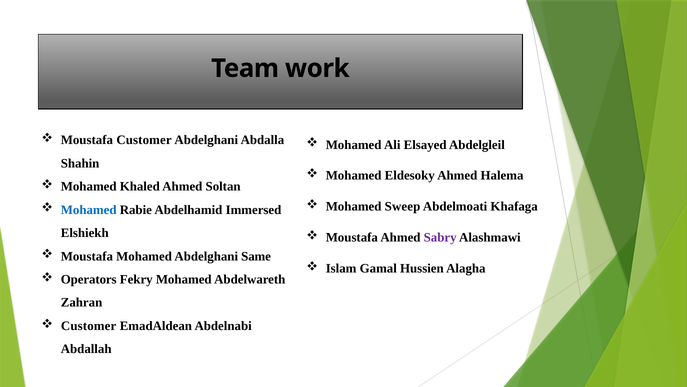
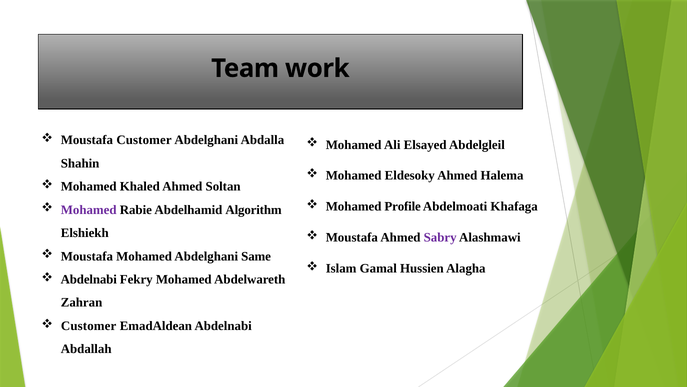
Sweep: Sweep -> Profile (403, 206)
Mohamed colour: blue -> purple (89, 210)
Immersed: Immersed -> Algorithm (254, 210)
Operators: Operators -> Abdelnabi (89, 279)
